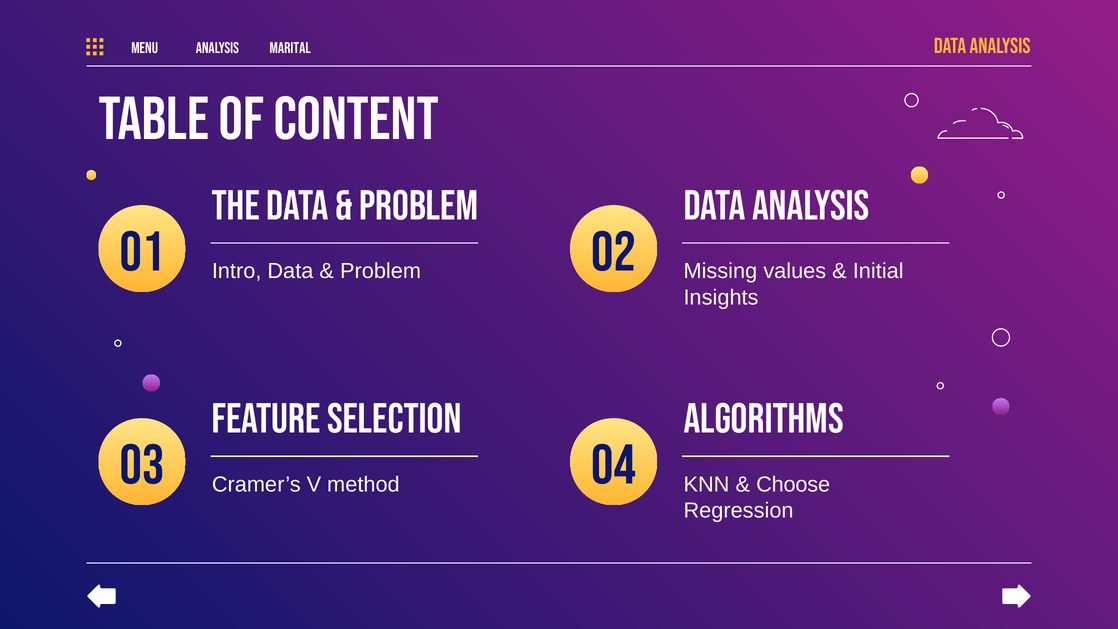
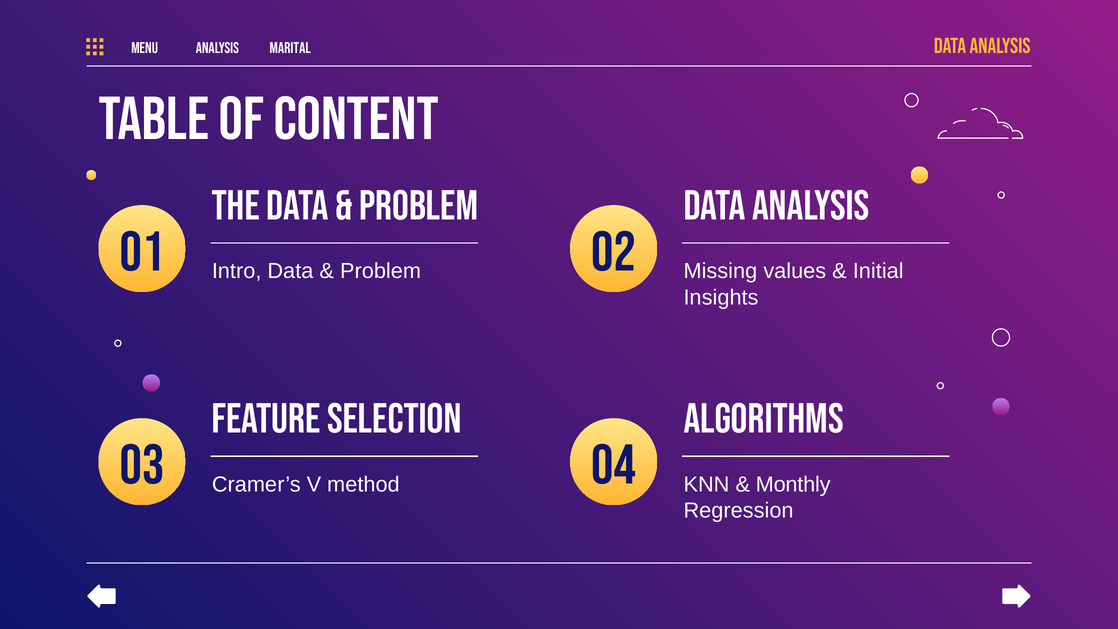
Choose: Choose -> Monthly (793, 484)
